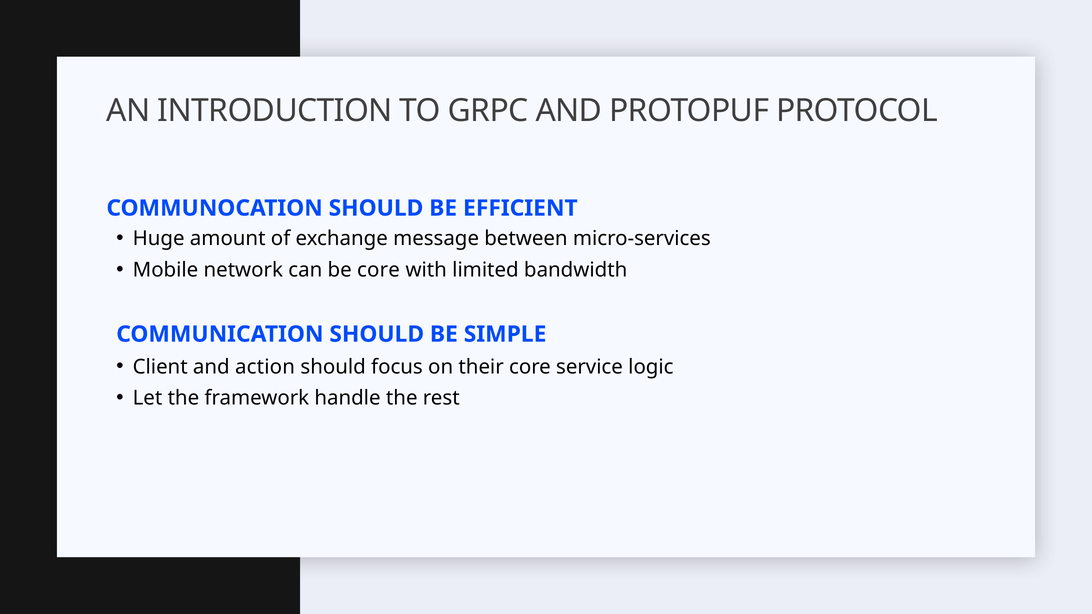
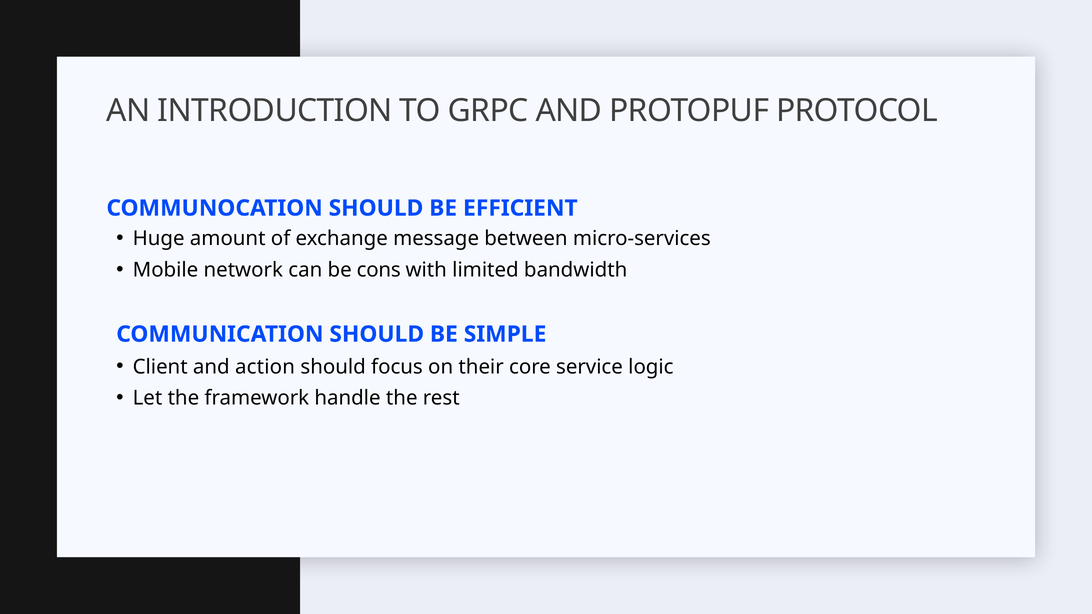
be core: core -> cons (379, 270)
